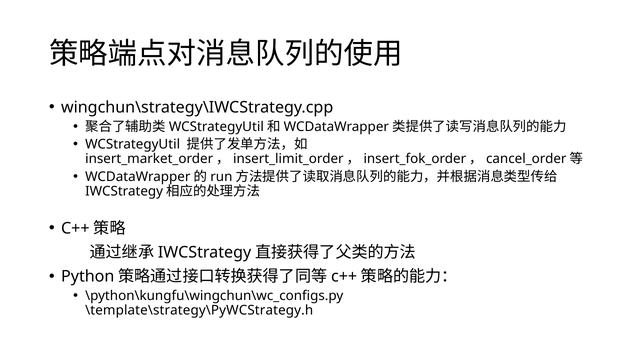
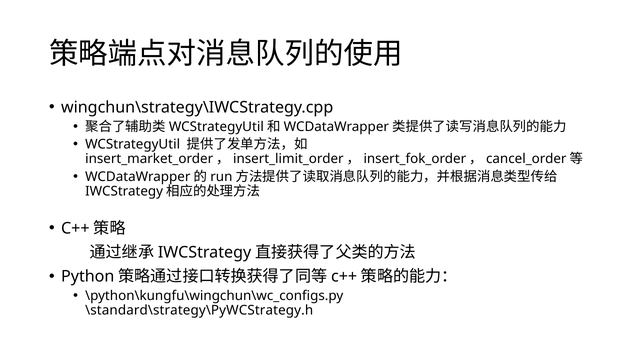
\template\strategy\PyWCStrategy.h: \template\strategy\PyWCStrategy.h -> \standard\strategy\PyWCStrategy.h (199, 310)
